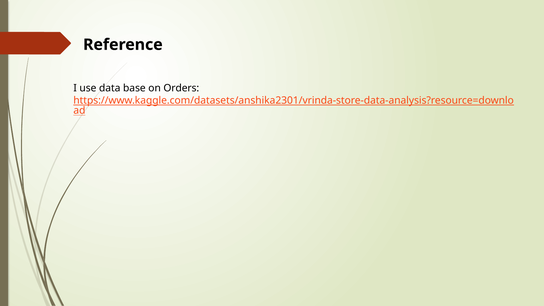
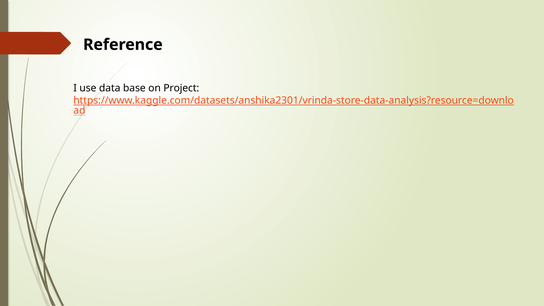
Orders: Orders -> Project (181, 88)
